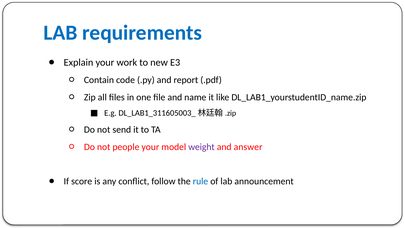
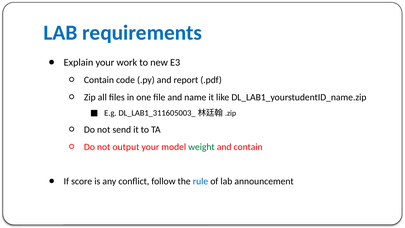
people: people -> output (126, 147)
weight colour: purple -> green (201, 147)
and answer: answer -> contain (248, 147)
